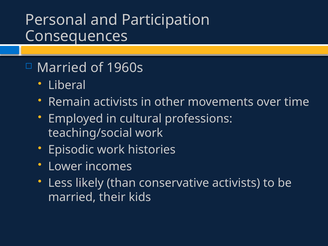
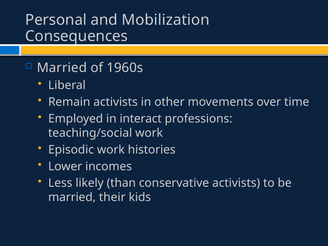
Participation: Participation -> Mobilization (166, 20)
cultural: cultural -> interact (141, 119)
